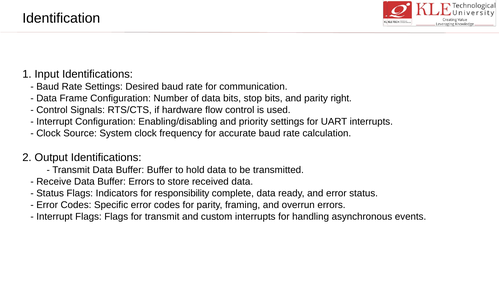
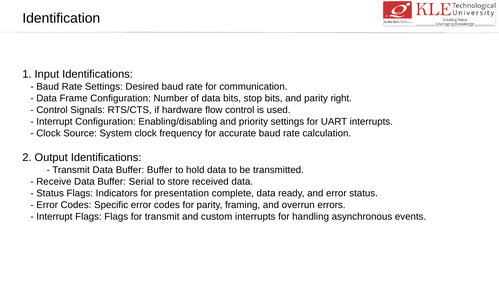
Buffer Errors: Errors -> Serial (141, 181)
responsibility: responsibility -> presentation (182, 193)
